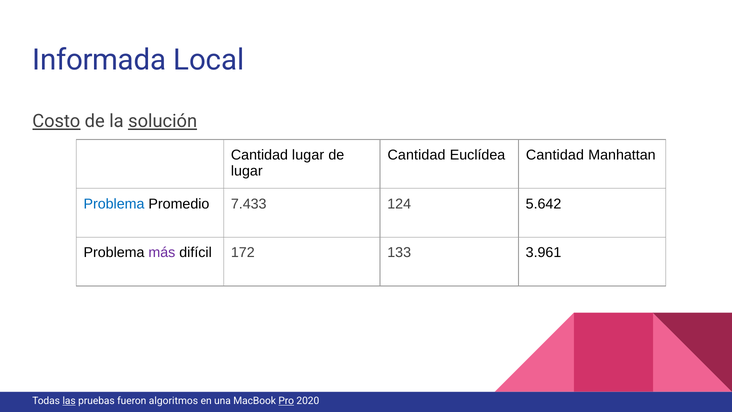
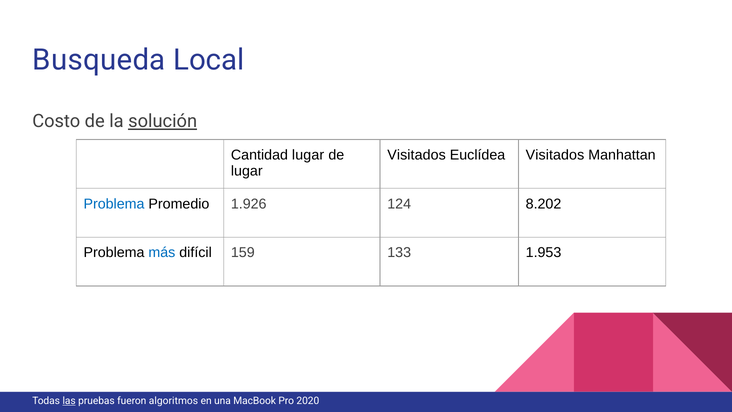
Informada: Informada -> Busqueda (99, 60)
Costo underline: present -> none (56, 121)
Cantidad: Cantidad -> Visitados (417, 155)
Euclídea Cantidad: Cantidad -> Visitados (555, 155)
7.433: 7.433 -> 1.926 (249, 204)
5.642: 5.642 -> 8.202 (544, 204)
más colour: purple -> blue (162, 253)
172: 172 -> 159 (243, 253)
3.961: 3.961 -> 1.953 (544, 253)
Pro underline: present -> none (286, 401)
